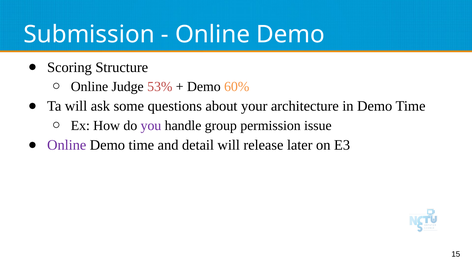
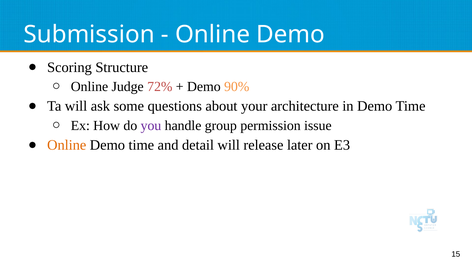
53%: 53% -> 72% (160, 86)
60%: 60% -> 90% (237, 86)
Online colour: purple -> orange (67, 145)
